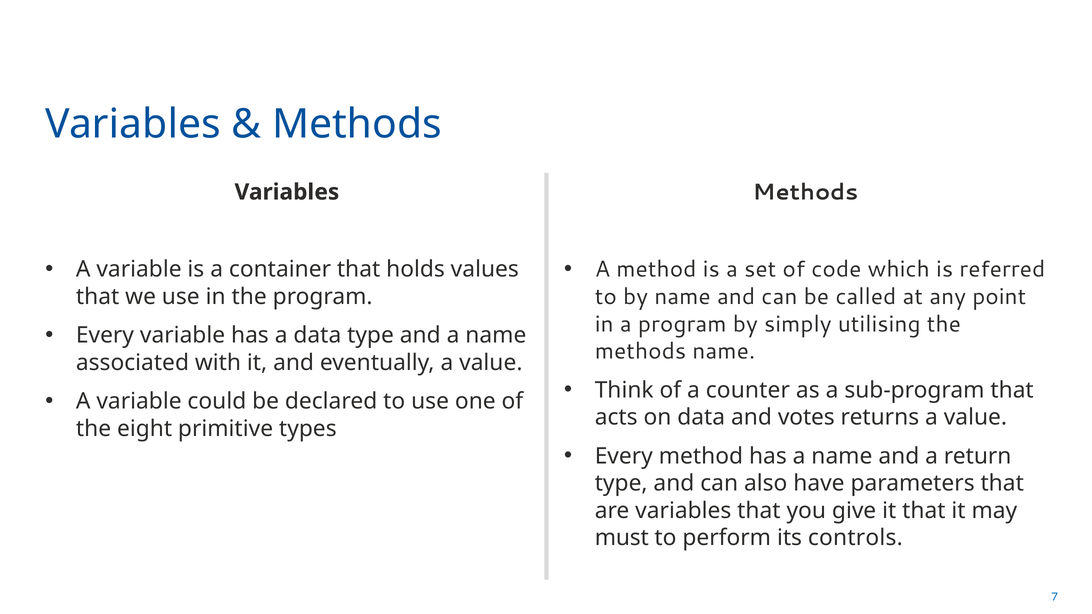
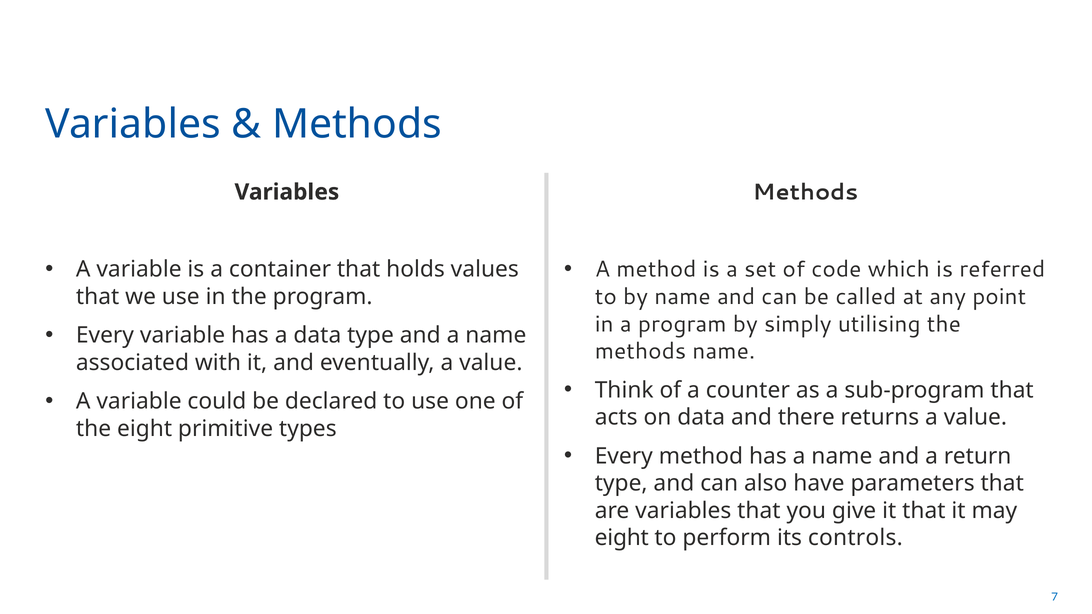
votes: votes -> there (806, 417)
must: must -> eight (622, 538)
